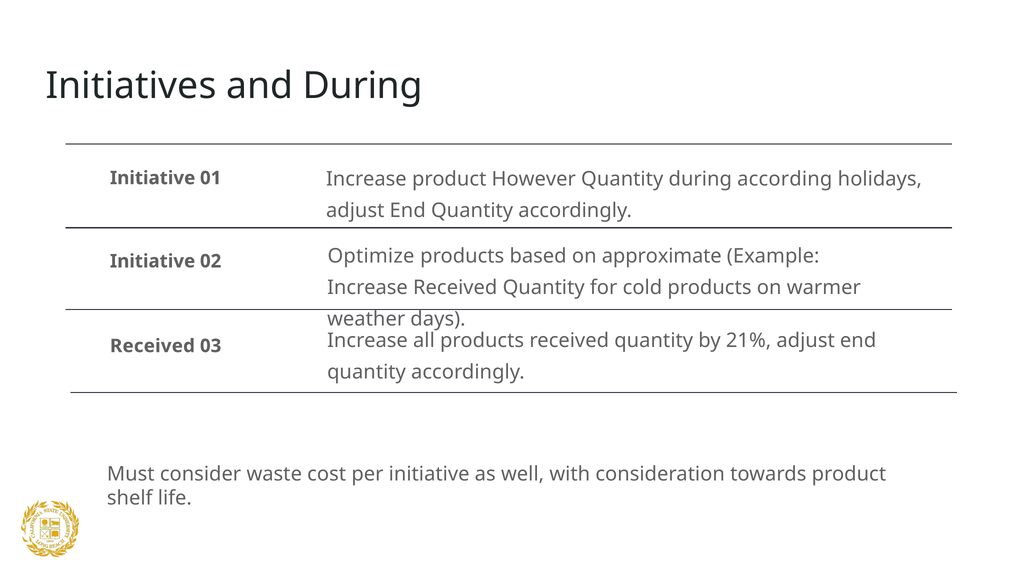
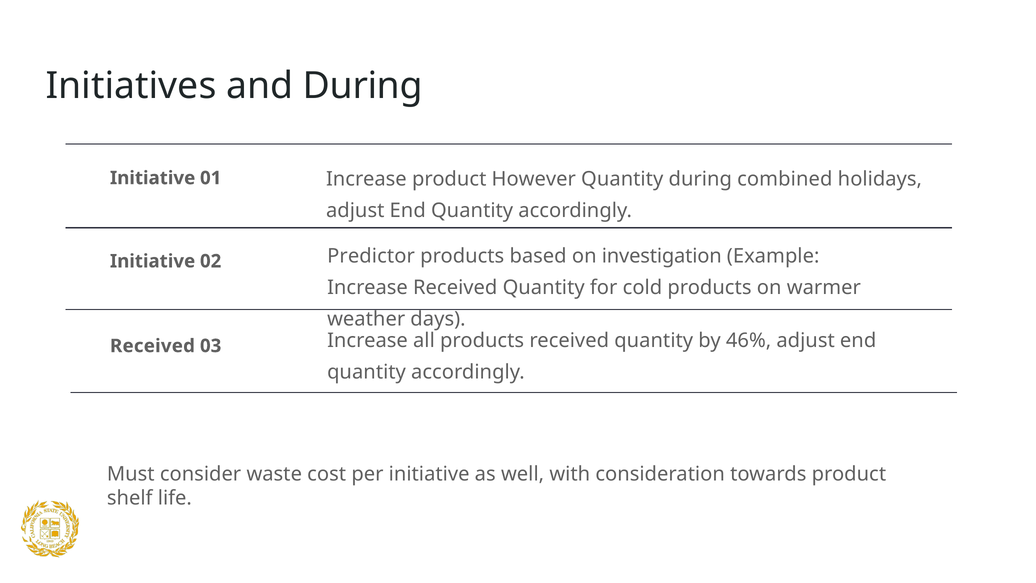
according: according -> combined (785, 179)
Optimize: Optimize -> Predictor (371, 256)
approximate: approximate -> investigation (662, 256)
21%: 21% -> 46% (749, 341)
